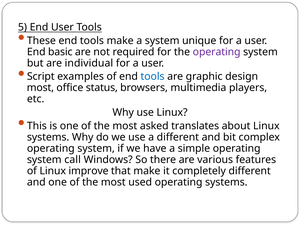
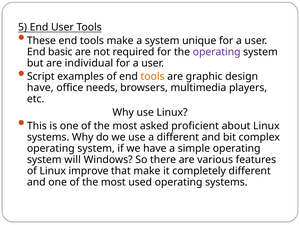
tools colour: blue -> orange (153, 77)
most: most -> have (40, 88)
status: status -> needs (102, 88)
translates: translates -> proficient (195, 126)
call: call -> will (73, 160)
